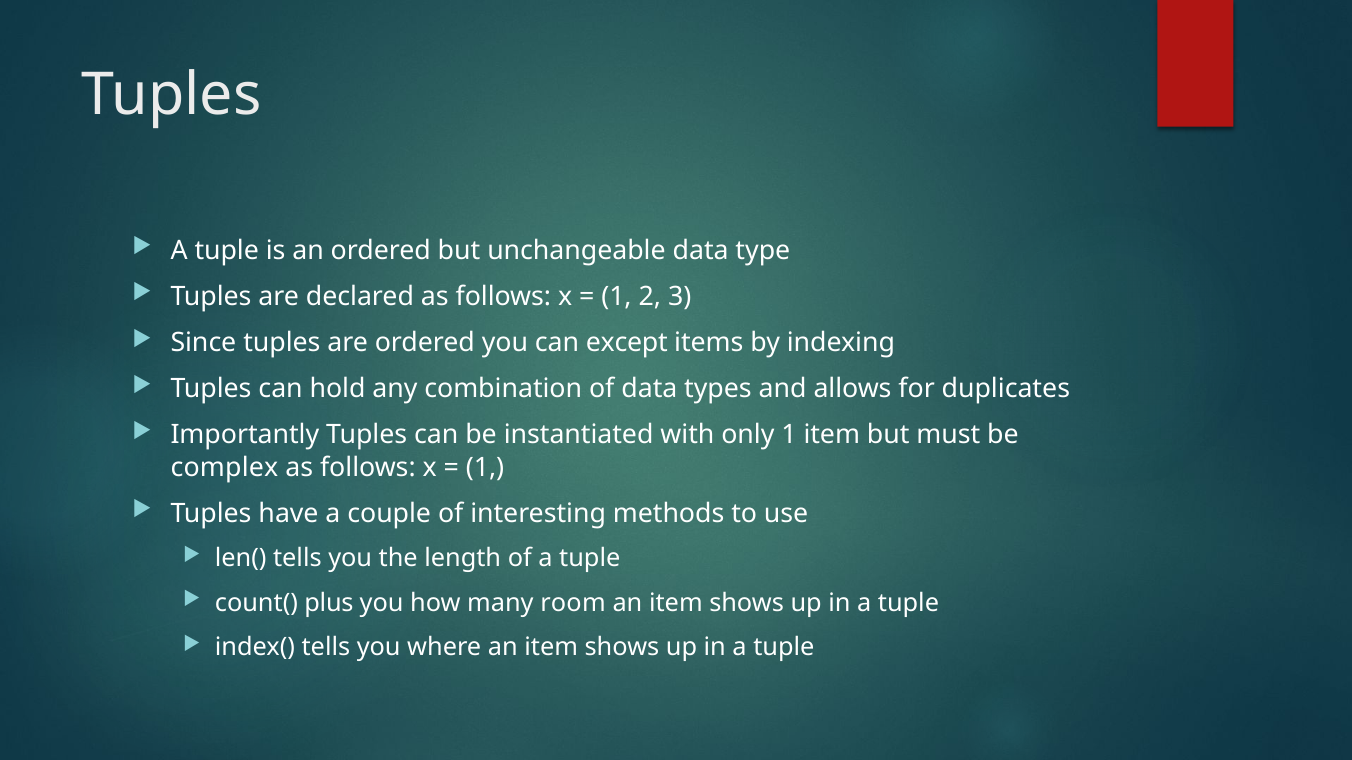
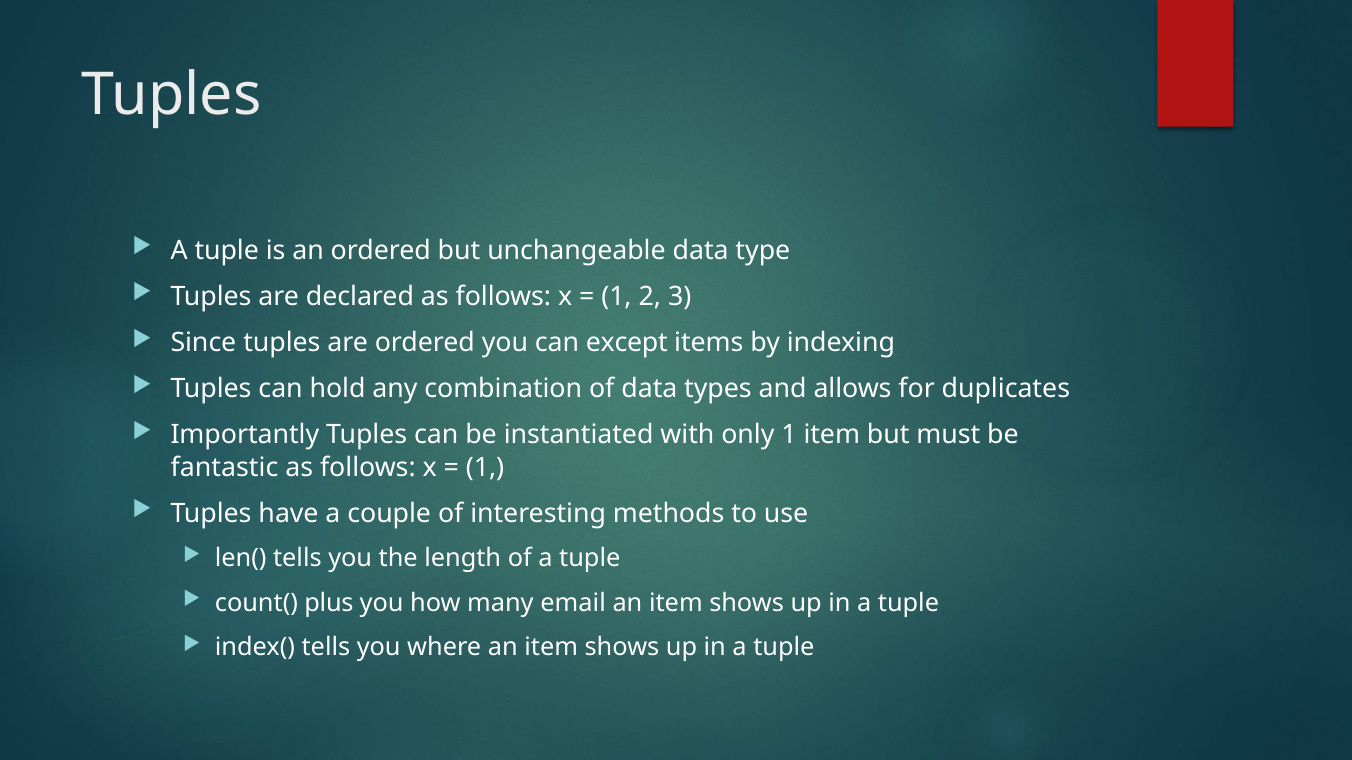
complex: complex -> fantastic (224, 468)
room: room -> email (573, 603)
